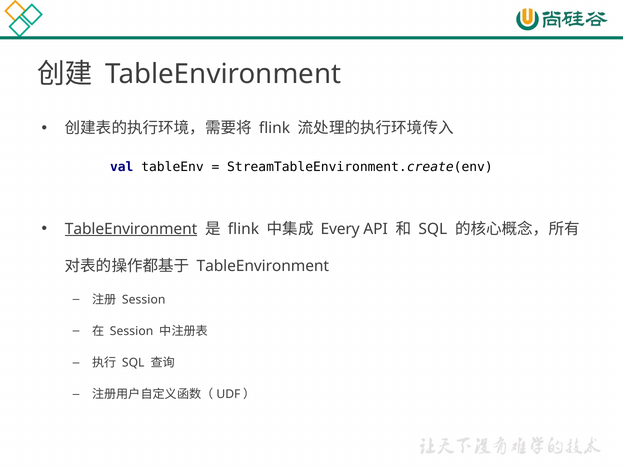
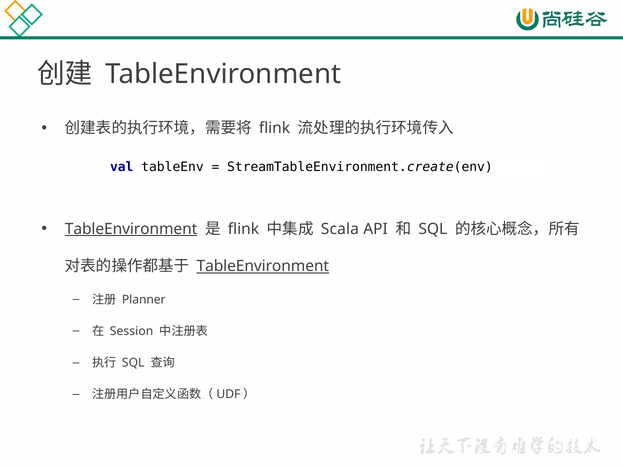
Every: Every -> Scala (340, 229)
TableEnvironment underline: none -> present (263, 266)
Session: Session -> Planner (144, 300)
